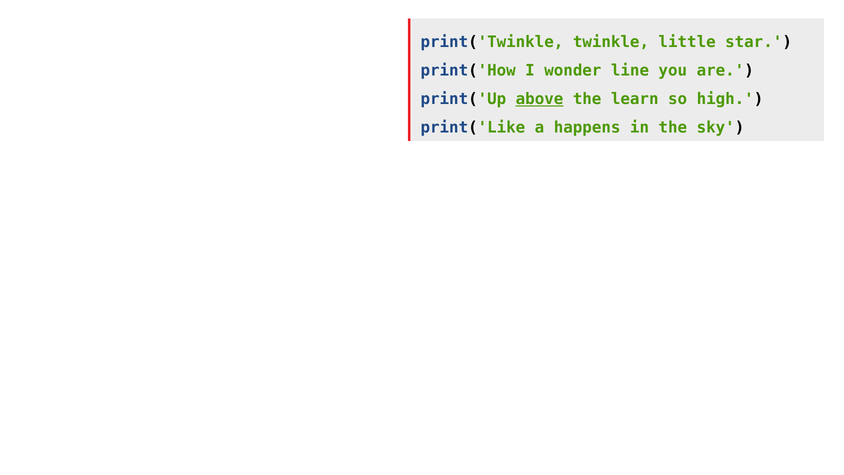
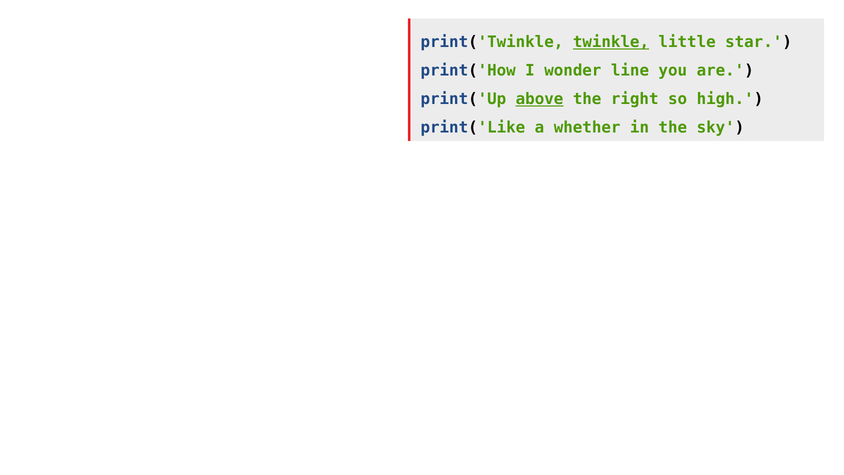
twinkle underline: none -> present (611, 42)
learn: learn -> right (635, 99)
happens: happens -> whether (587, 128)
